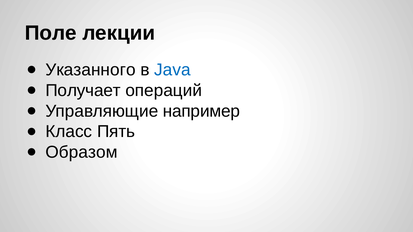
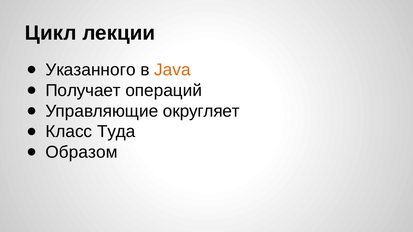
Поле: Поле -> Цикл (51, 33)
Java colour: blue -> orange (172, 70)
например: например -> округляет (201, 111)
Пять: Пять -> Туда (116, 132)
